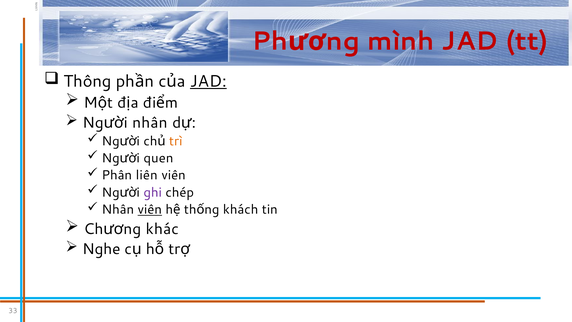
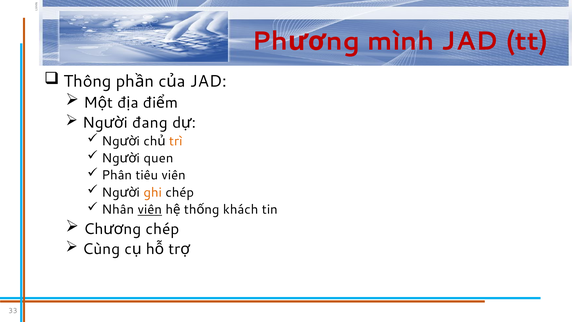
JAD underline: present -> none (208, 81)
nhân: nhân -> đang (150, 123)
liên: liên -> tiêu (147, 175)
ghi colour: purple -> orange (153, 192)
khác: khác -> chép (162, 229)
Nghe: Nghe -> Cùng (101, 249)
